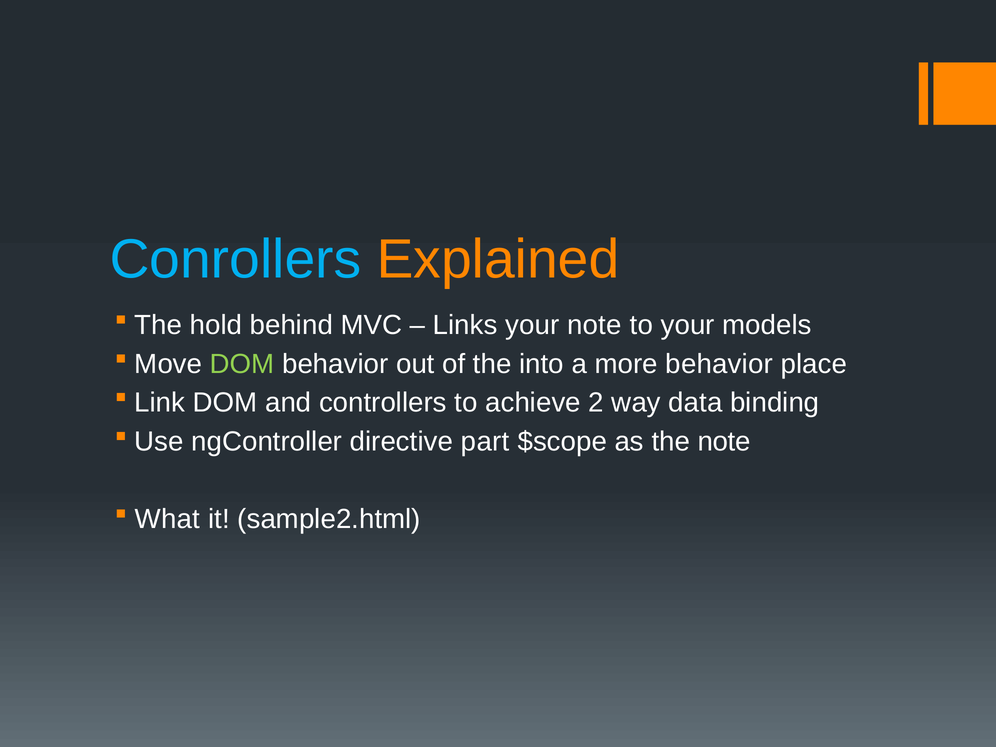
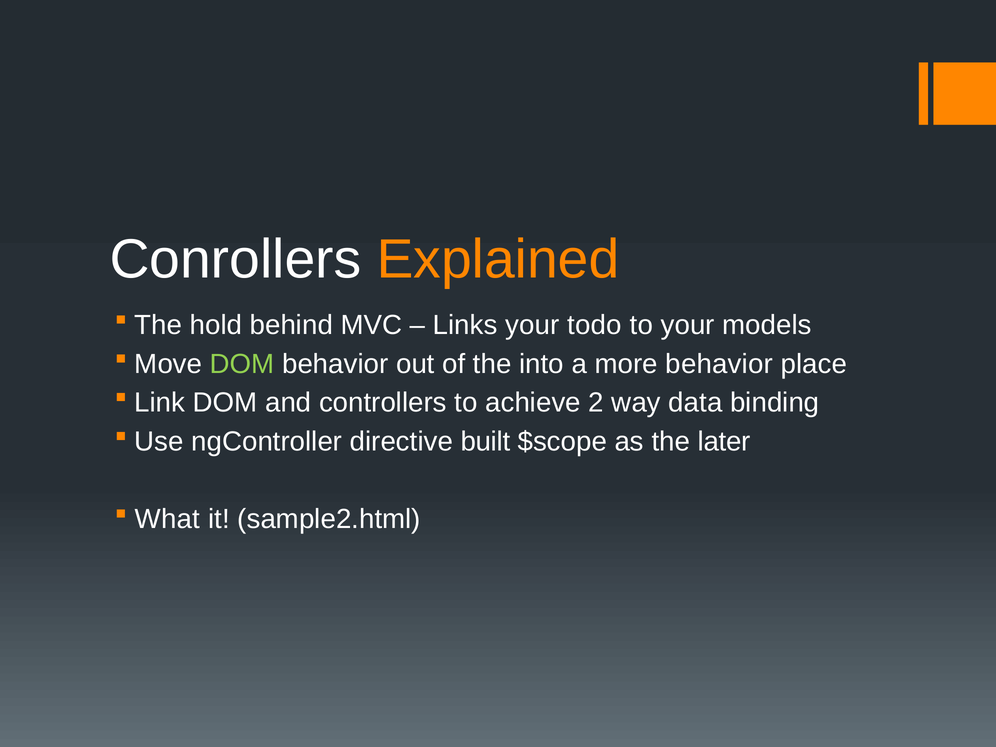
Conrollers colour: light blue -> white (236, 260)
your note: note -> todo (594, 325)
part: part -> built (485, 441)
the note: note -> later (724, 441)
